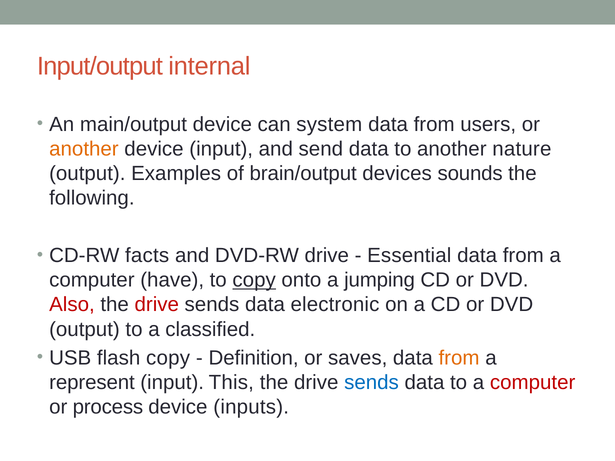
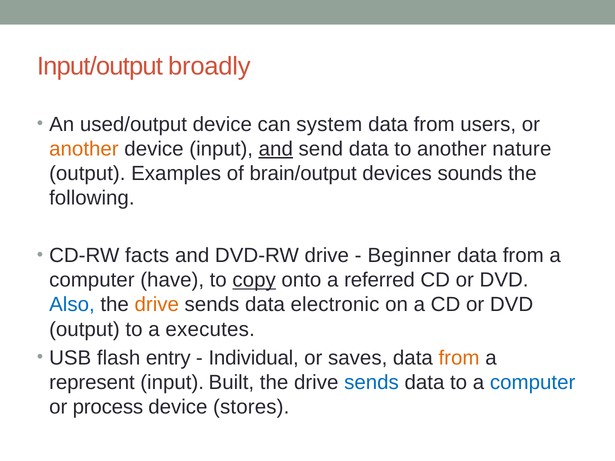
internal: internal -> broadly (209, 66)
main/output: main/output -> used/output (133, 124)
and underline: none -> present (276, 149)
Essential: Essential -> Beginner (409, 256)
jumping: jumping -> referred (380, 280)
Also colour: red -> blue (72, 305)
drive colour: red -> orange (157, 305)
classified: classified -> executes (210, 329)
flash copy: copy -> entry (168, 358)
Definition: Definition -> Individual (254, 358)
This: This -> Built (231, 383)
computer colour: red -> blue (533, 383)
inputs: inputs -> stores (251, 407)
